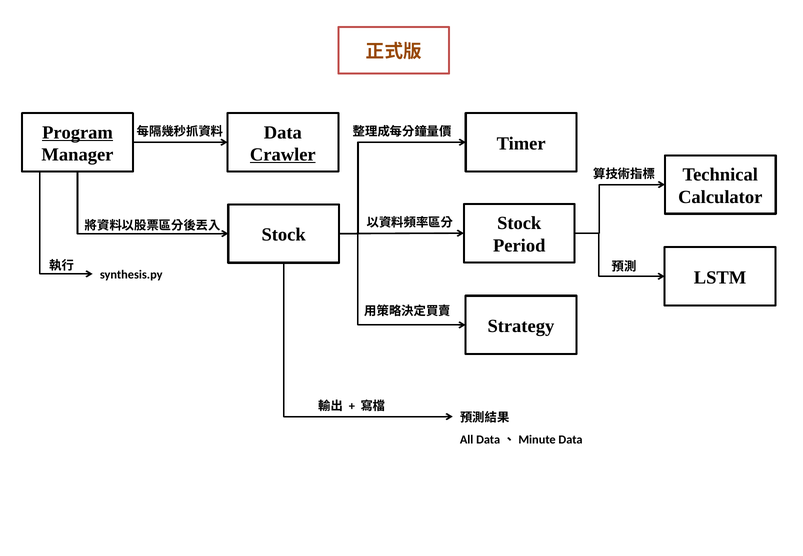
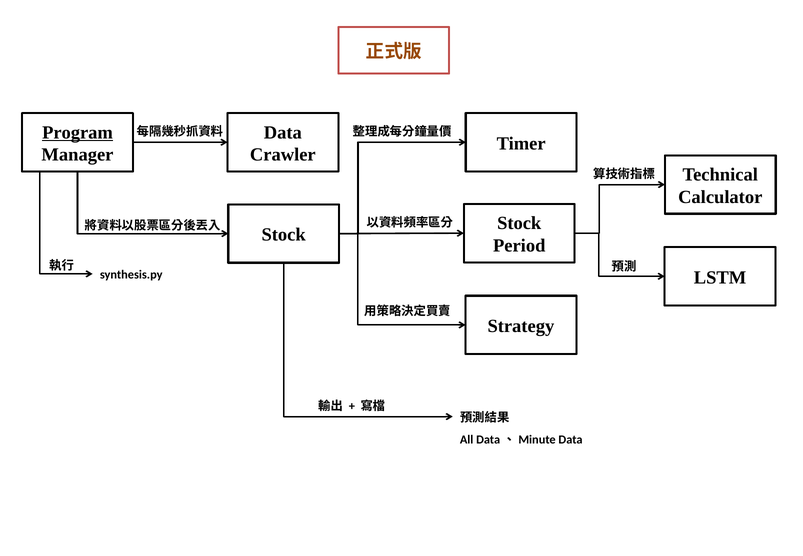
Crawler underline: present -> none (283, 155)
